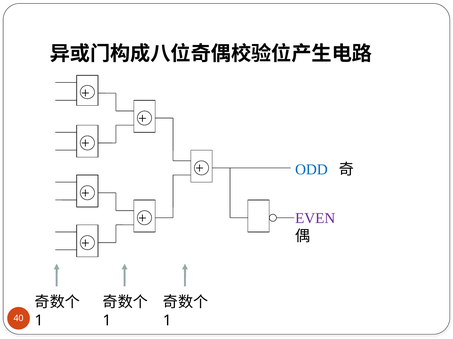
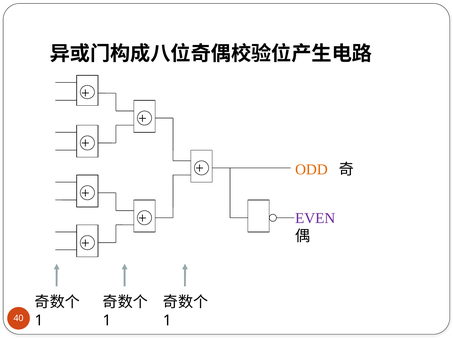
ODD colour: blue -> orange (311, 170)
